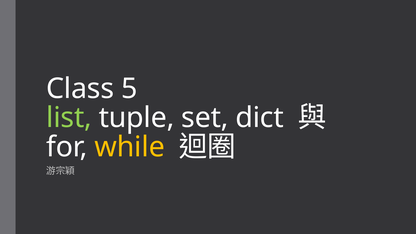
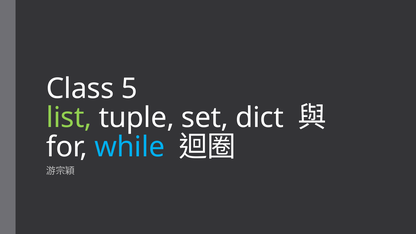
while colour: yellow -> light blue (130, 147)
